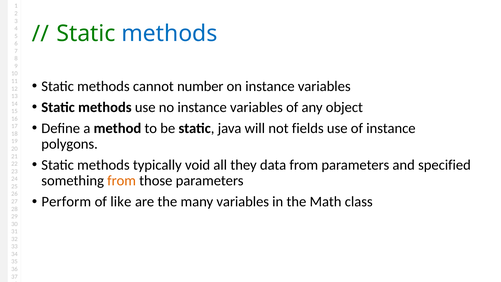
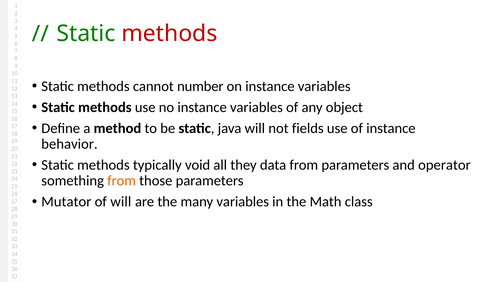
methods colour: blue -> red (169, 34)
polygons: polygons -> behavior (69, 144)
specified: specified -> operator (444, 165)
Perform: Perform -> Mutator (66, 202)
of like: like -> will (121, 202)
